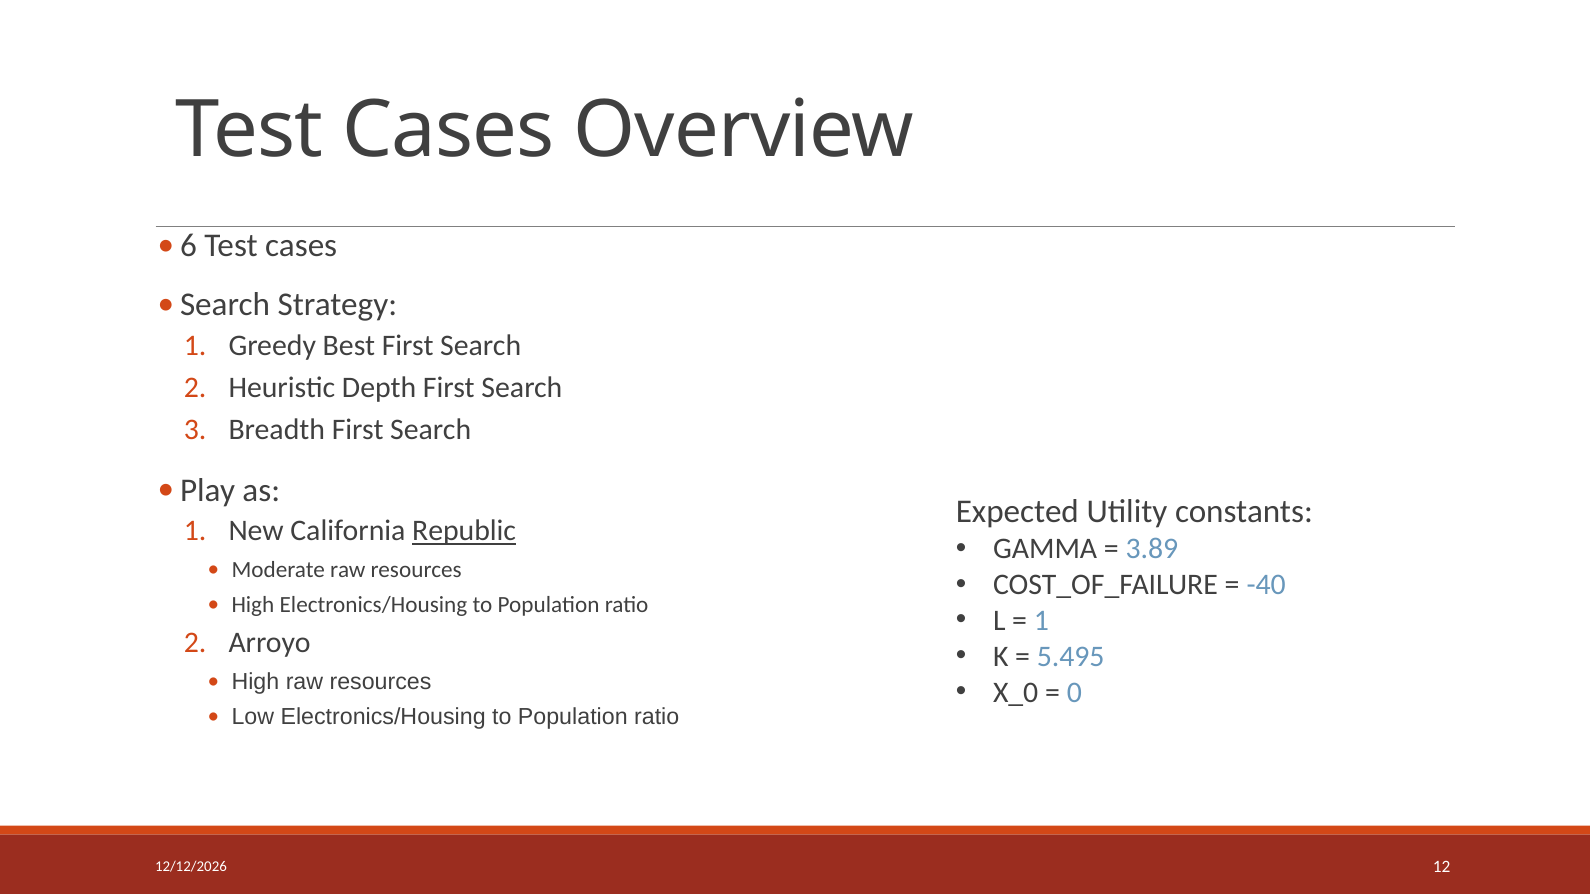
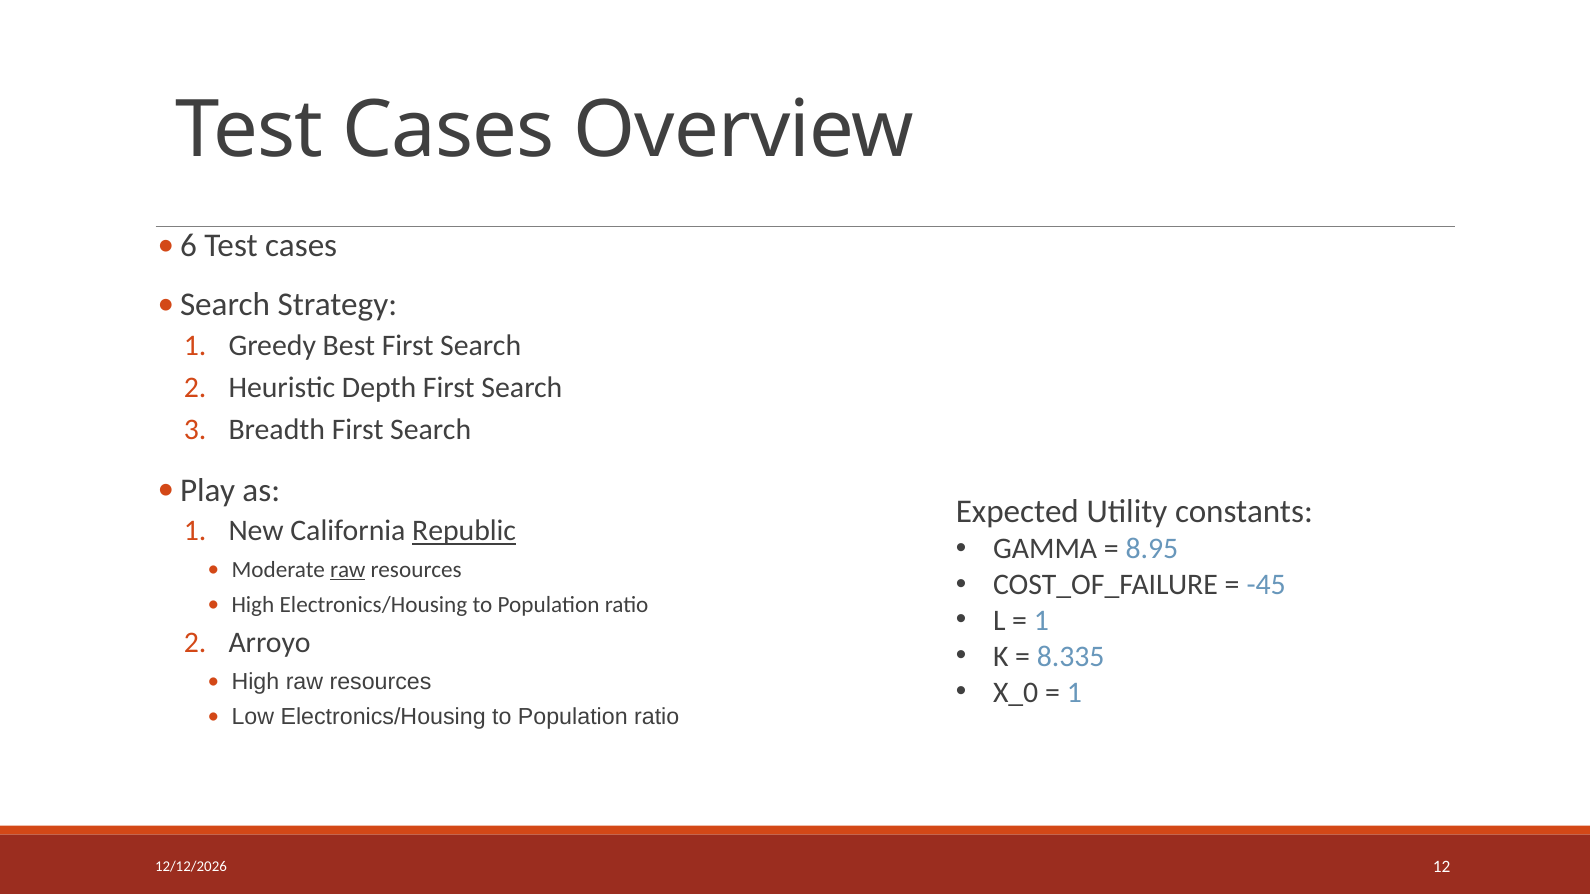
3.89: 3.89 -> 8.95 (1152, 549)
raw underline: none -> present (348, 570)
-40: -40 -> -45 (1266, 585)
5.495: 5.495 -> 8.335 (1071, 657)
0: 0 -> 1 (1074, 692)
